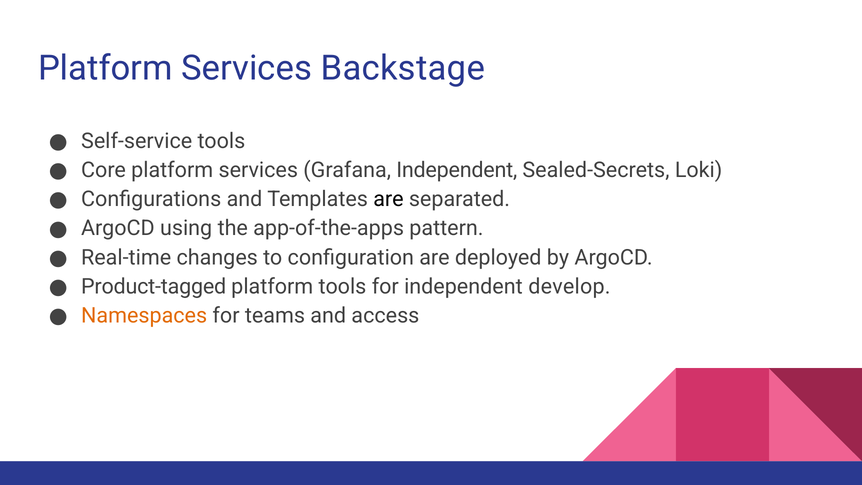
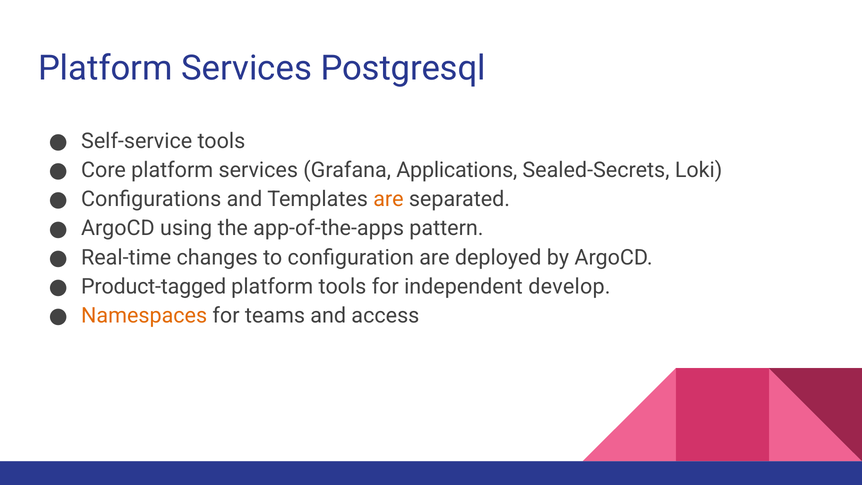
Backstage: Backstage -> Postgresql (403, 68)
Grafana Independent: Independent -> Applications (457, 170)
are colour: black -> orange (388, 199)
